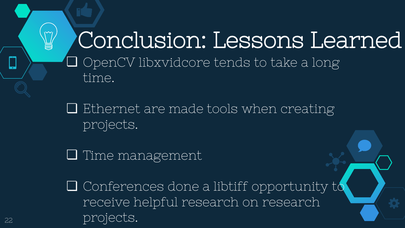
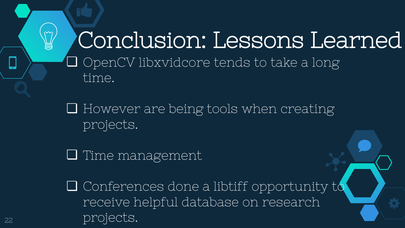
Ethernet: Ethernet -> However (112, 109)
made: made -> being (186, 109)
helpful research: research -> database (210, 202)
